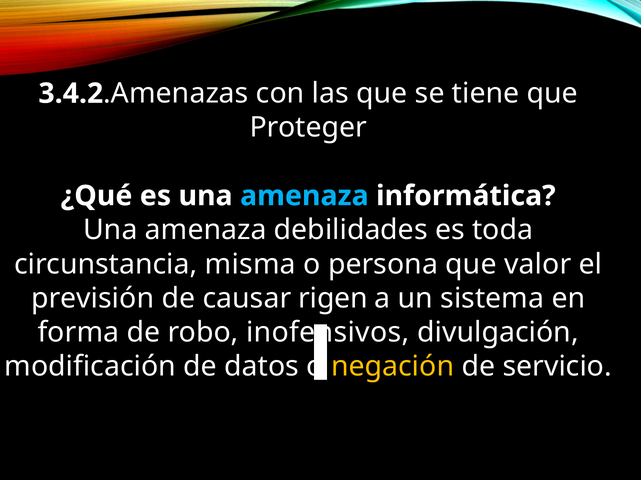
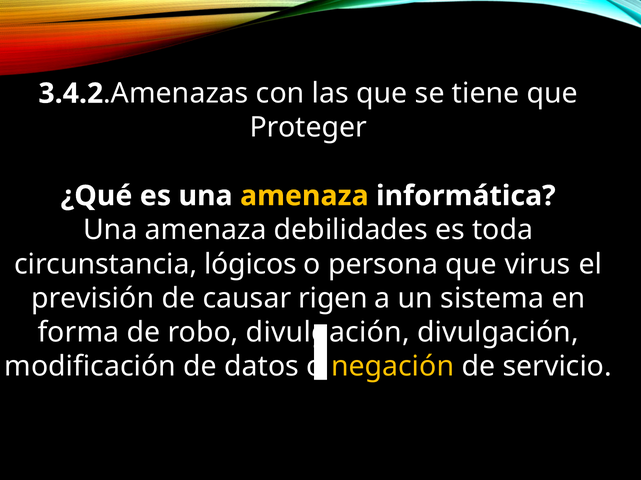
amenaza colour: light blue -> yellow (304, 196)
misma: misma -> lógicos (251, 265)
valor: valor -> virus (538, 265)
robo inofensivos: inofensivos -> divulgación (328, 333)
